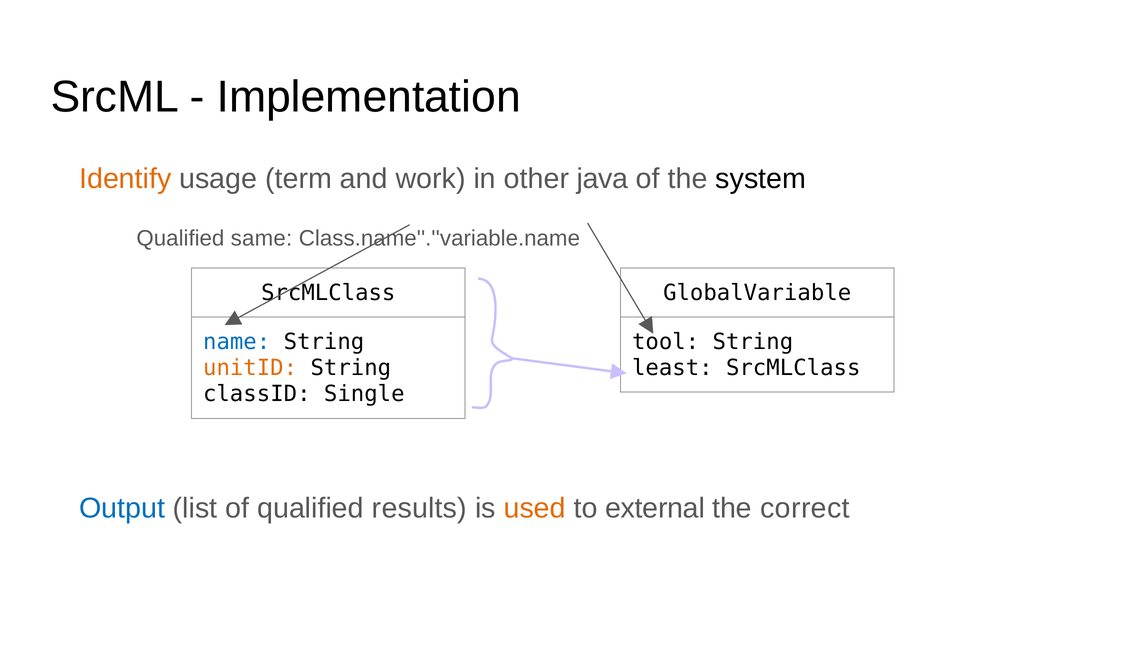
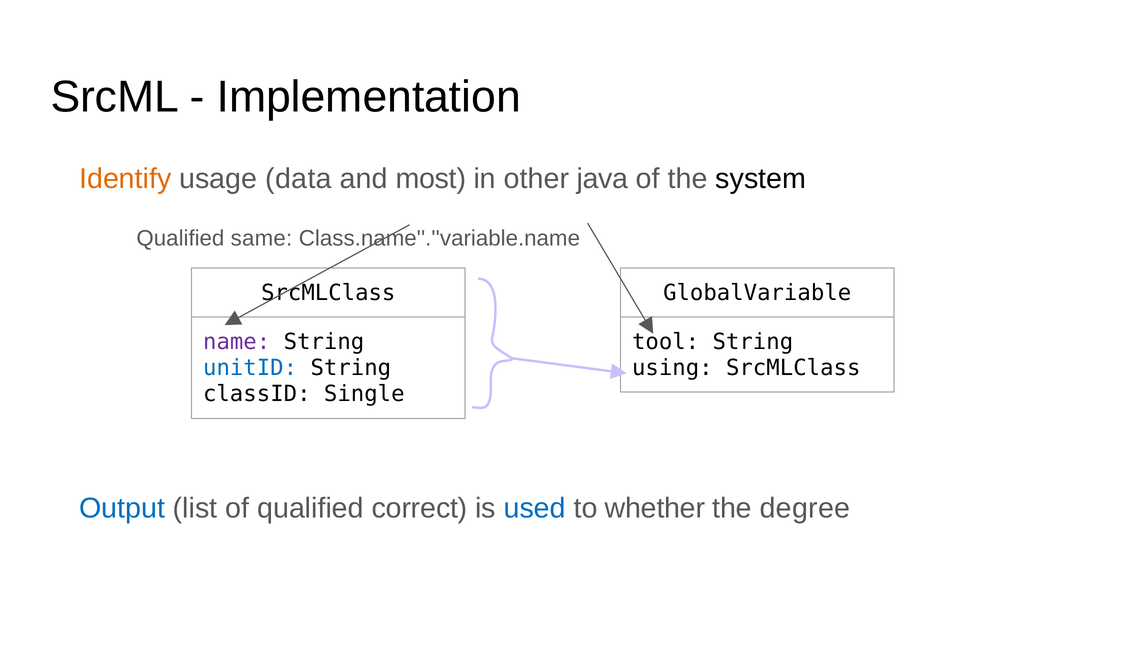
term: term -> data (298, 179)
work: work -> most (431, 179)
name colour: blue -> purple (237, 342)
unitID colour: orange -> blue (250, 368)
least: least -> using (672, 368)
results: results -> correct (420, 508)
used colour: orange -> blue (535, 508)
external: external -> whether (655, 508)
correct: correct -> degree (805, 508)
